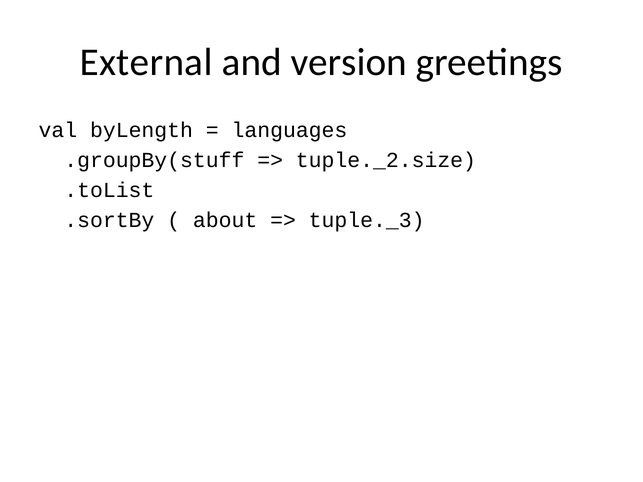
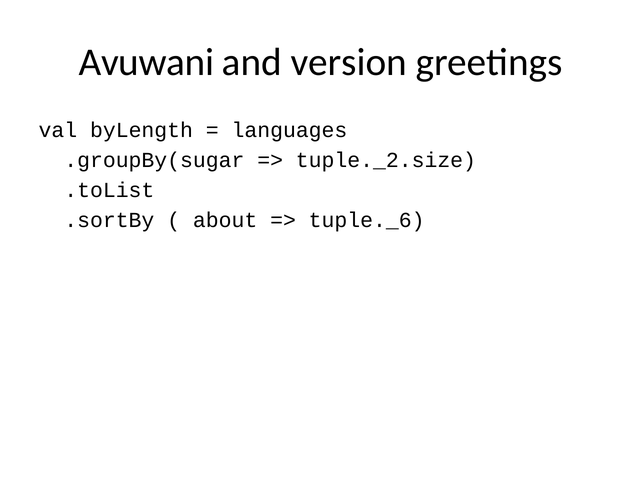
External: External -> Avuwani (146, 62)
.groupBy(stuff: .groupBy(stuff -> .groupBy(sugar (154, 160)
tuple._3: tuple._3 -> tuple._6 (367, 220)
